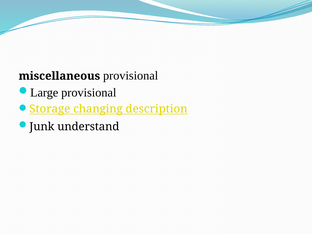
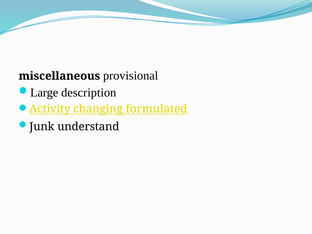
provisional: provisional -> description (89, 93)
Storage: Storage -> Activity (50, 109)
description: description -> formulated (157, 109)
